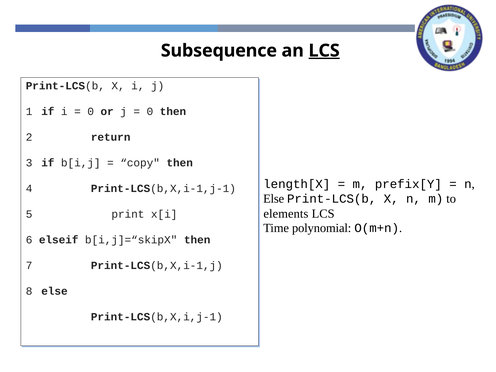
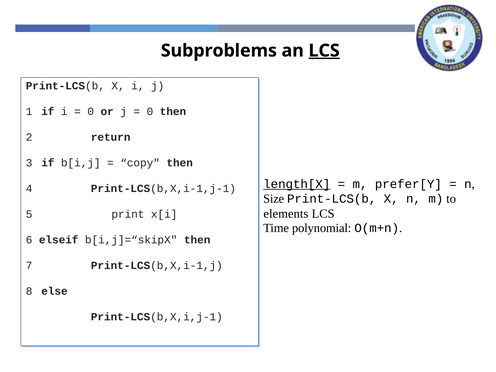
Subsequence: Subsequence -> Subproblems (219, 51)
length[X underline: none -> present (297, 184)
prefix[Y: prefix[Y -> prefer[Y (408, 184)
Else: Else -> Size (274, 199)
